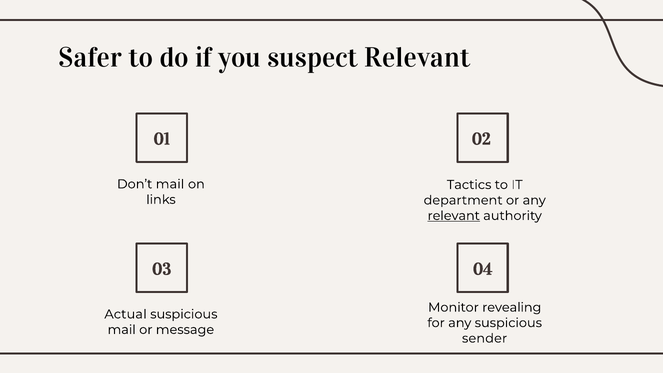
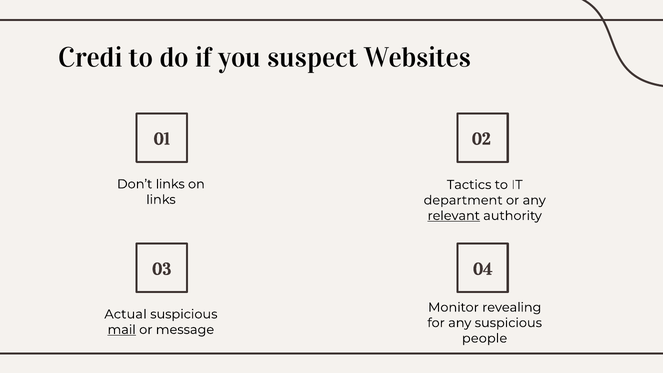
Safer: Safer -> Credi (90, 57)
suspect Relevant: Relevant -> Websites (418, 57)
Don’t mail: mail -> links (170, 184)
mail underline: none -> present (122, 330)
sender: sender -> people (485, 338)
